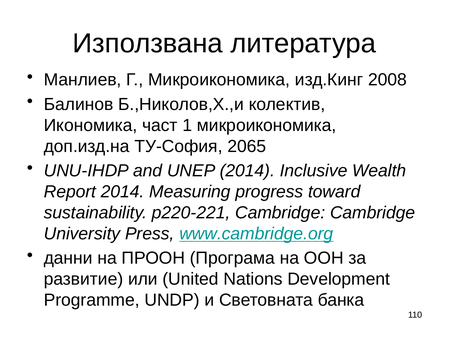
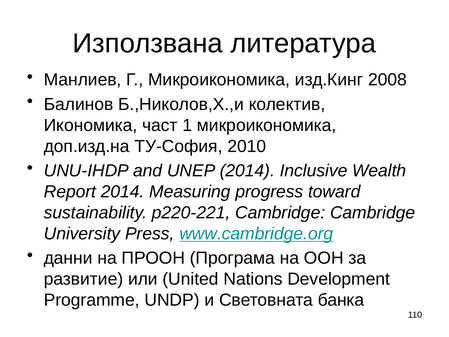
2065: 2065 -> 2010 (247, 146)
